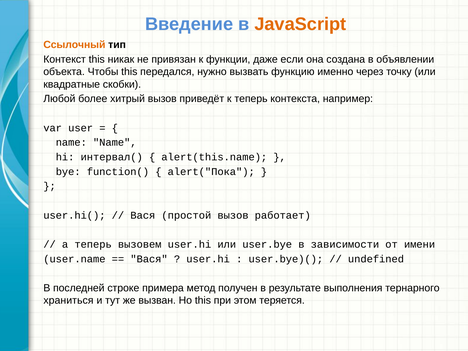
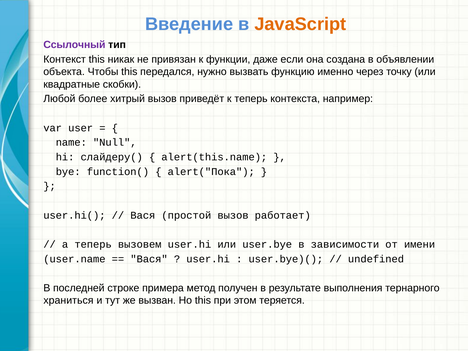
Ссылочный colour: orange -> purple (74, 45)
name Name: Name -> Null (115, 142)
интервал(: интервал( -> слайдеру( (112, 157)
